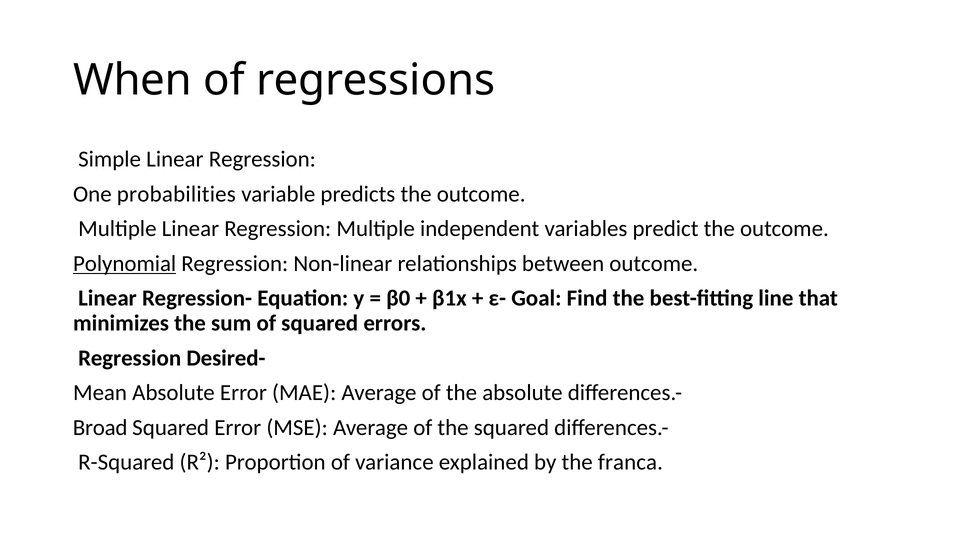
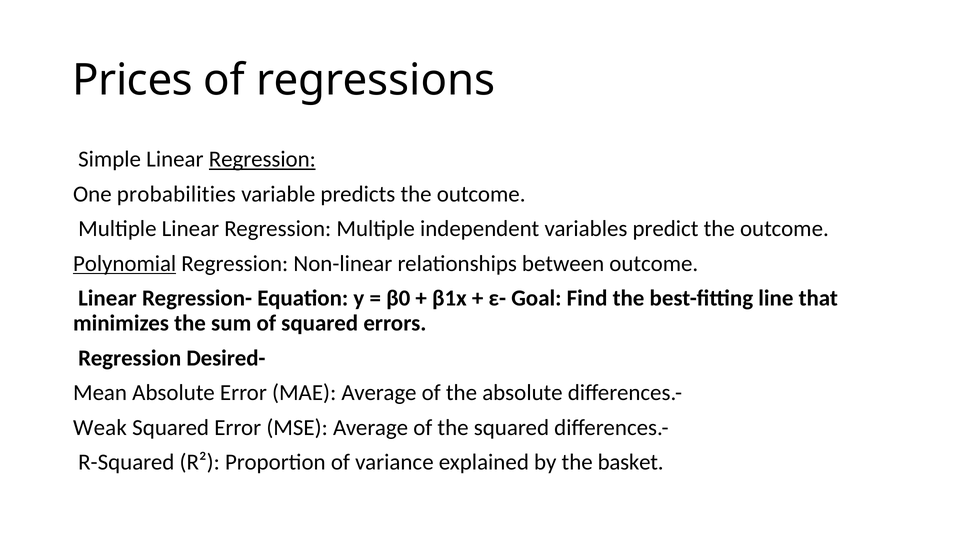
When: When -> Prices (133, 80)
Regression underline: none -> present (262, 159)
Broad: Broad -> Weak (100, 427)
franca: franca -> basket (631, 462)
